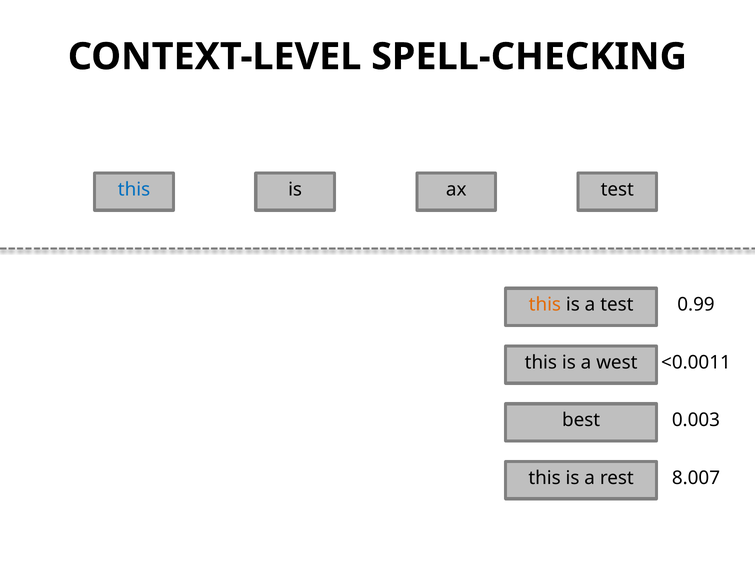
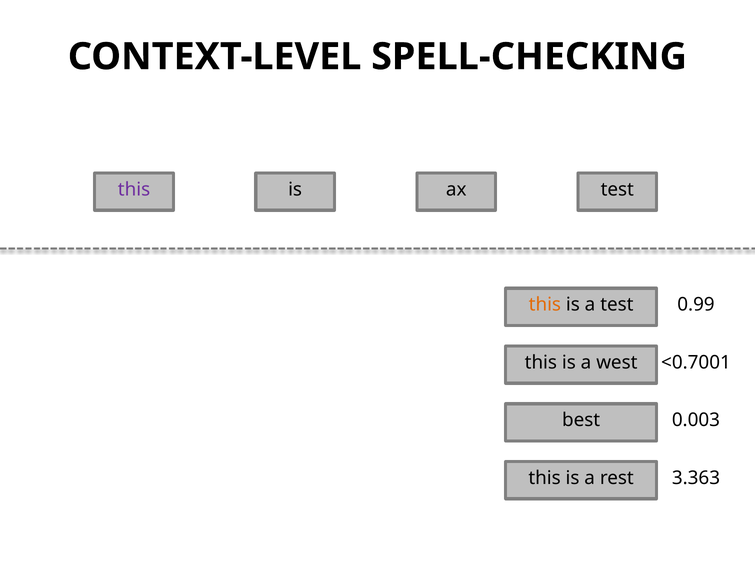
this colour: blue -> purple (134, 189)
<0.0011: <0.0011 -> <0.7001 (696, 363)
8.007: 8.007 -> 3.363 (696, 478)
